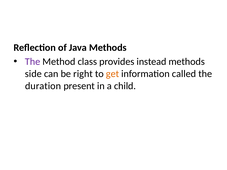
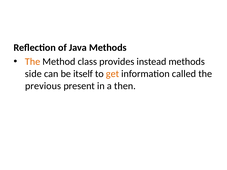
The colour: purple -> orange (33, 62)
right: right -> itself (83, 74)
duration: duration -> previous (43, 86)
child: child -> then (125, 86)
